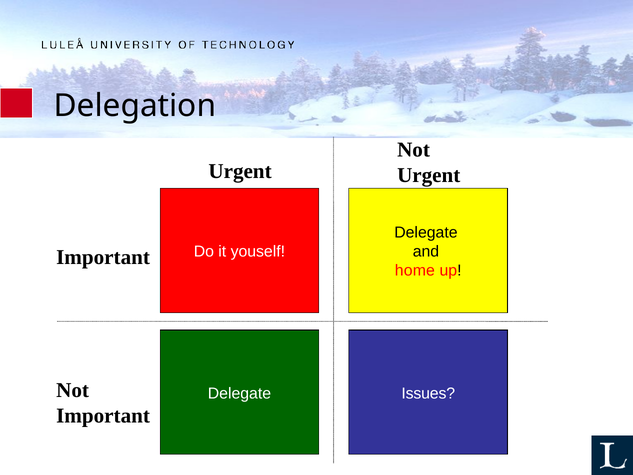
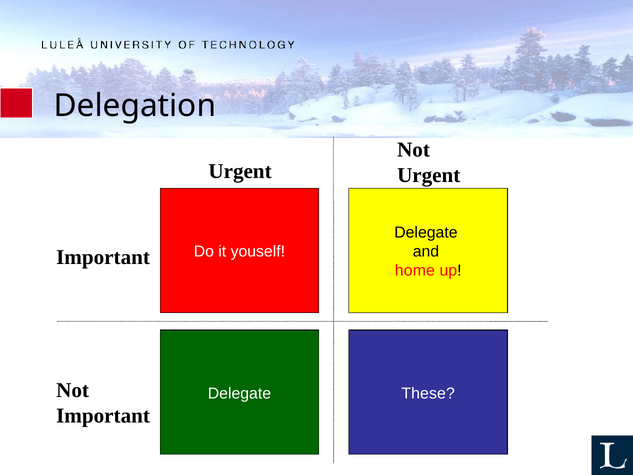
Issues: Issues -> These (428, 393)
